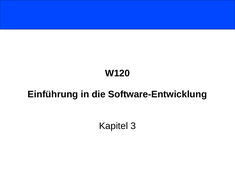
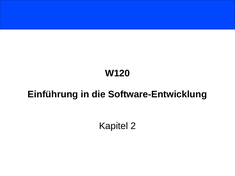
3: 3 -> 2 (133, 126)
